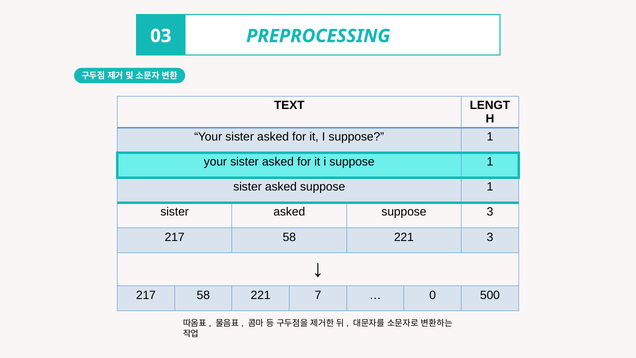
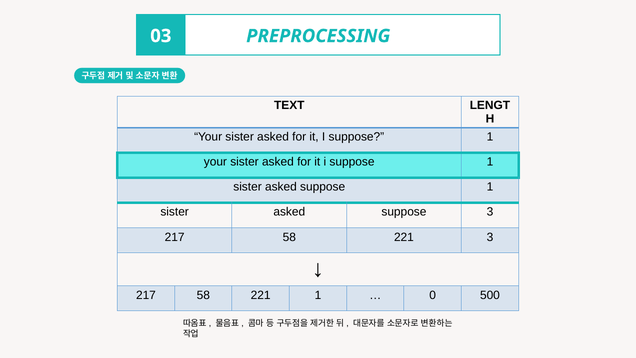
221 7: 7 -> 1 (318, 295)
